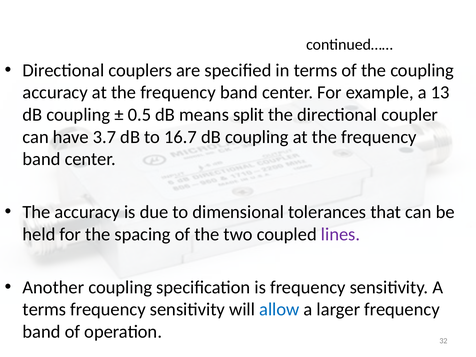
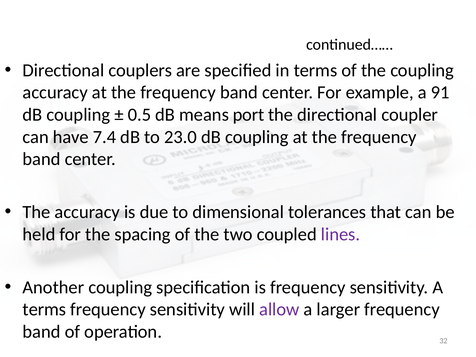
13: 13 -> 91 (440, 93)
split: split -> port (249, 115)
3.7: 3.7 -> 7.4 (104, 137)
16.7: 16.7 -> 23.0 (181, 137)
allow colour: blue -> purple (279, 310)
